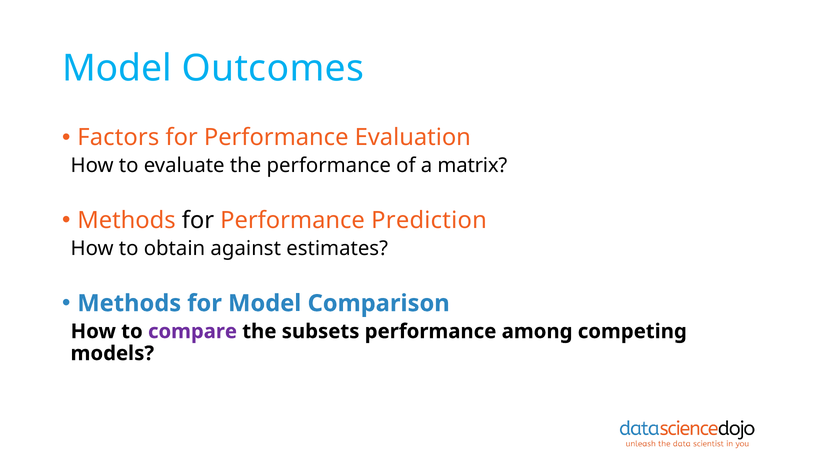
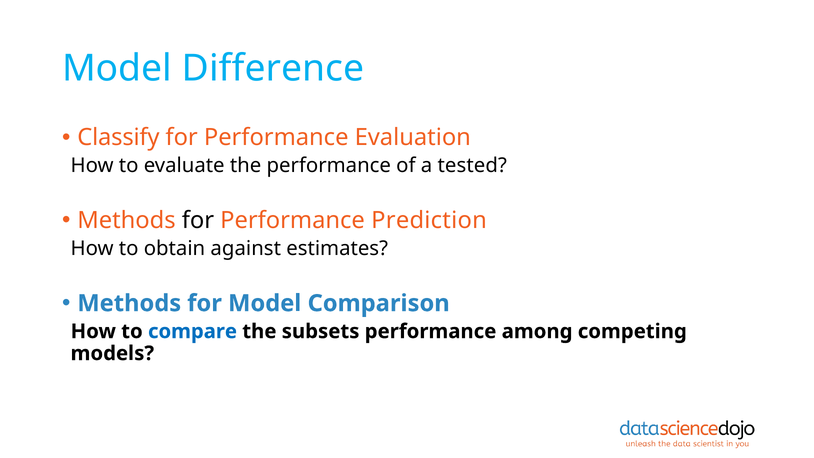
Outcomes: Outcomes -> Difference (273, 68)
Factors: Factors -> Classify (118, 138)
matrix: matrix -> tested (472, 166)
compare colour: purple -> blue (193, 331)
